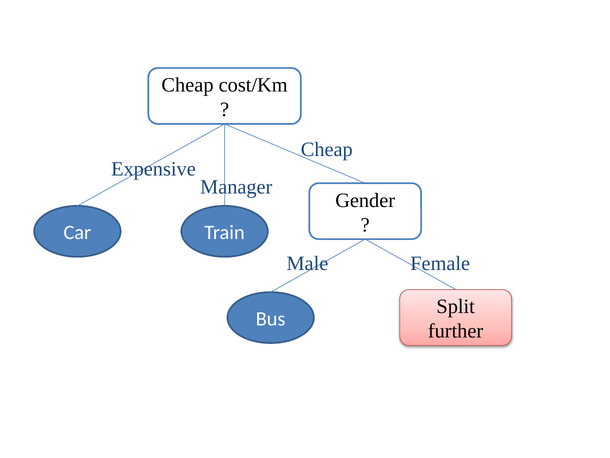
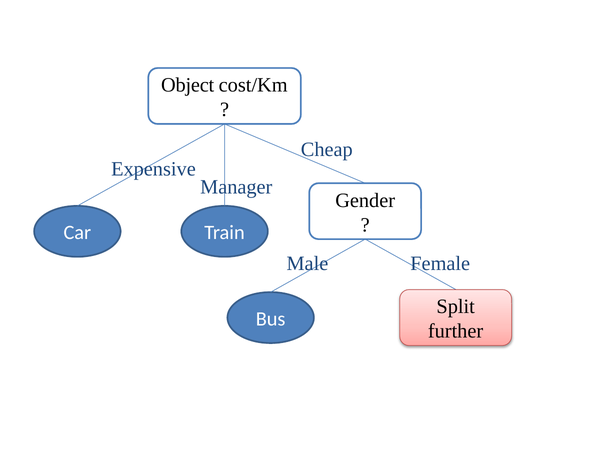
Cheap: Cheap -> Object (188, 85)
